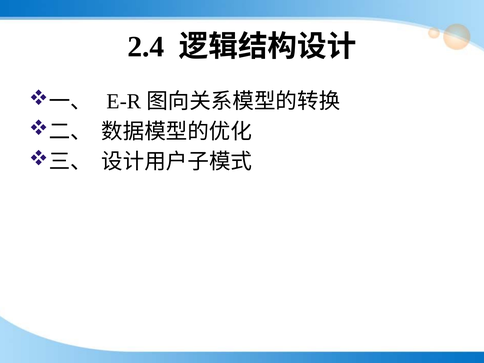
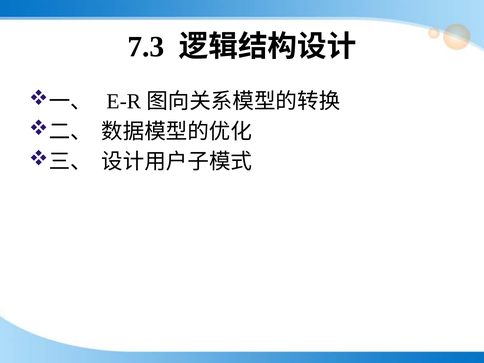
2.4: 2.4 -> 7.3 (146, 47)
